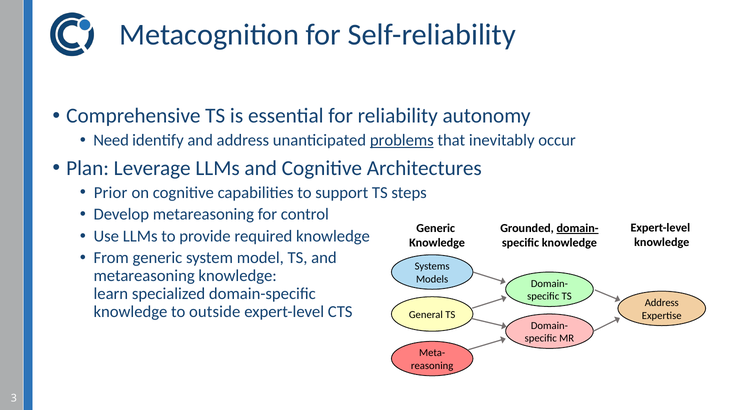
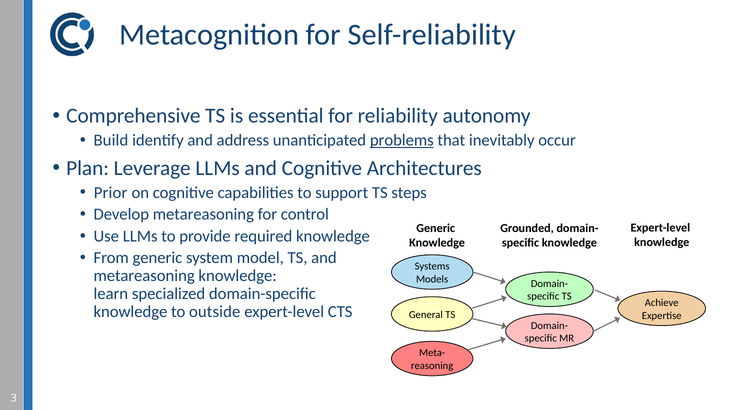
Need: Need -> Build (111, 140)
domain- underline: present -> none (578, 228)
Address: Address -> Achieve (662, 303)
